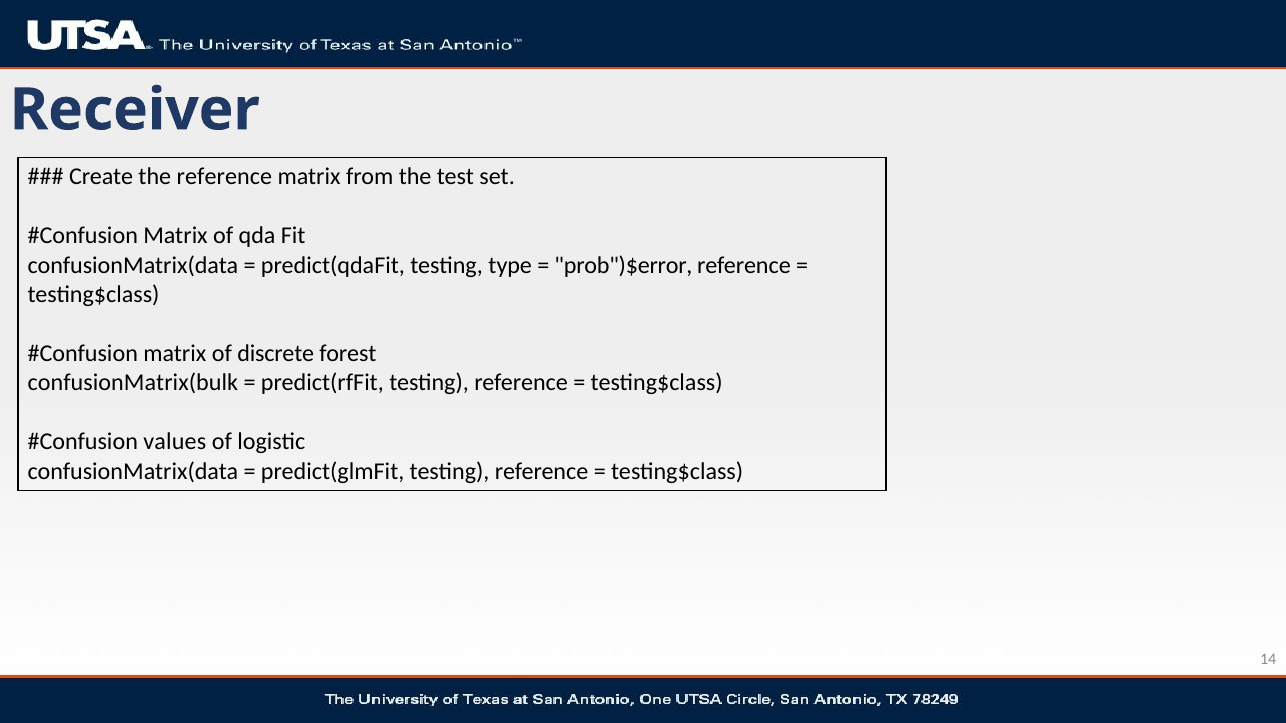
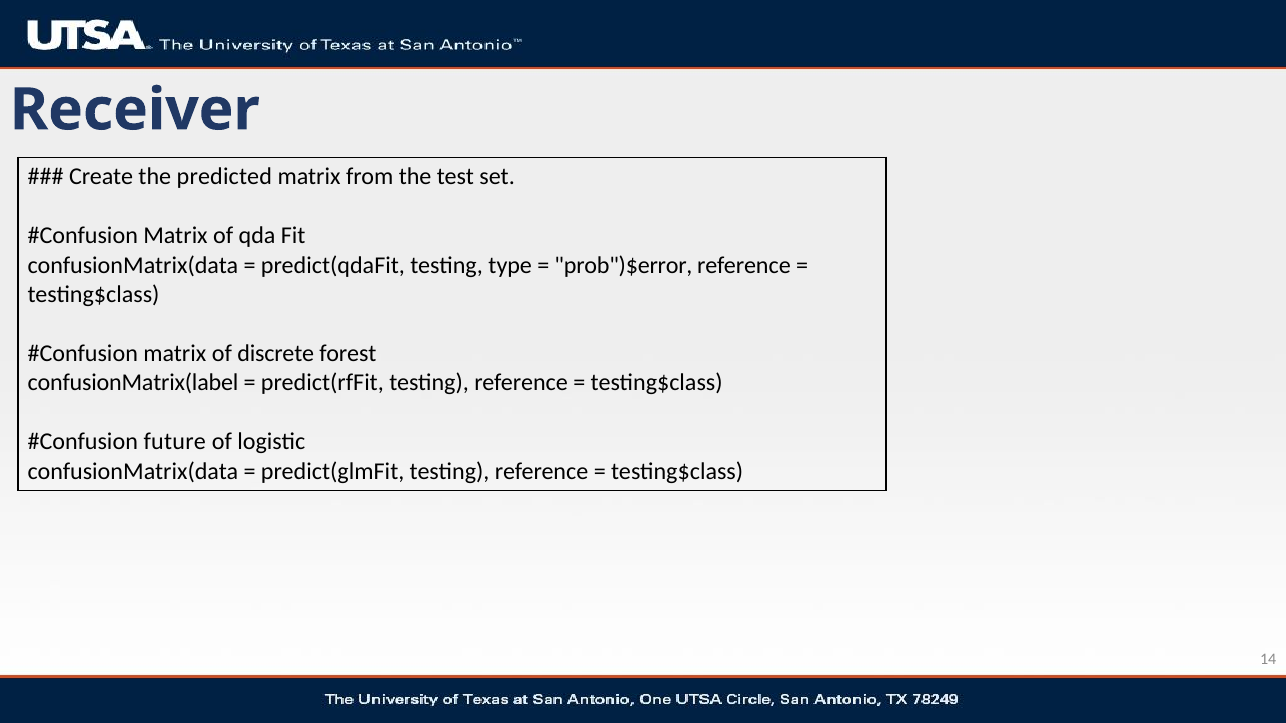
the reference: reference -> predicted (224, 177)
confusionMatrix(bulk: confusionMatrix(bulk -> confusionMatrix(label (133, 383)
values: values -> future (175, 442)
